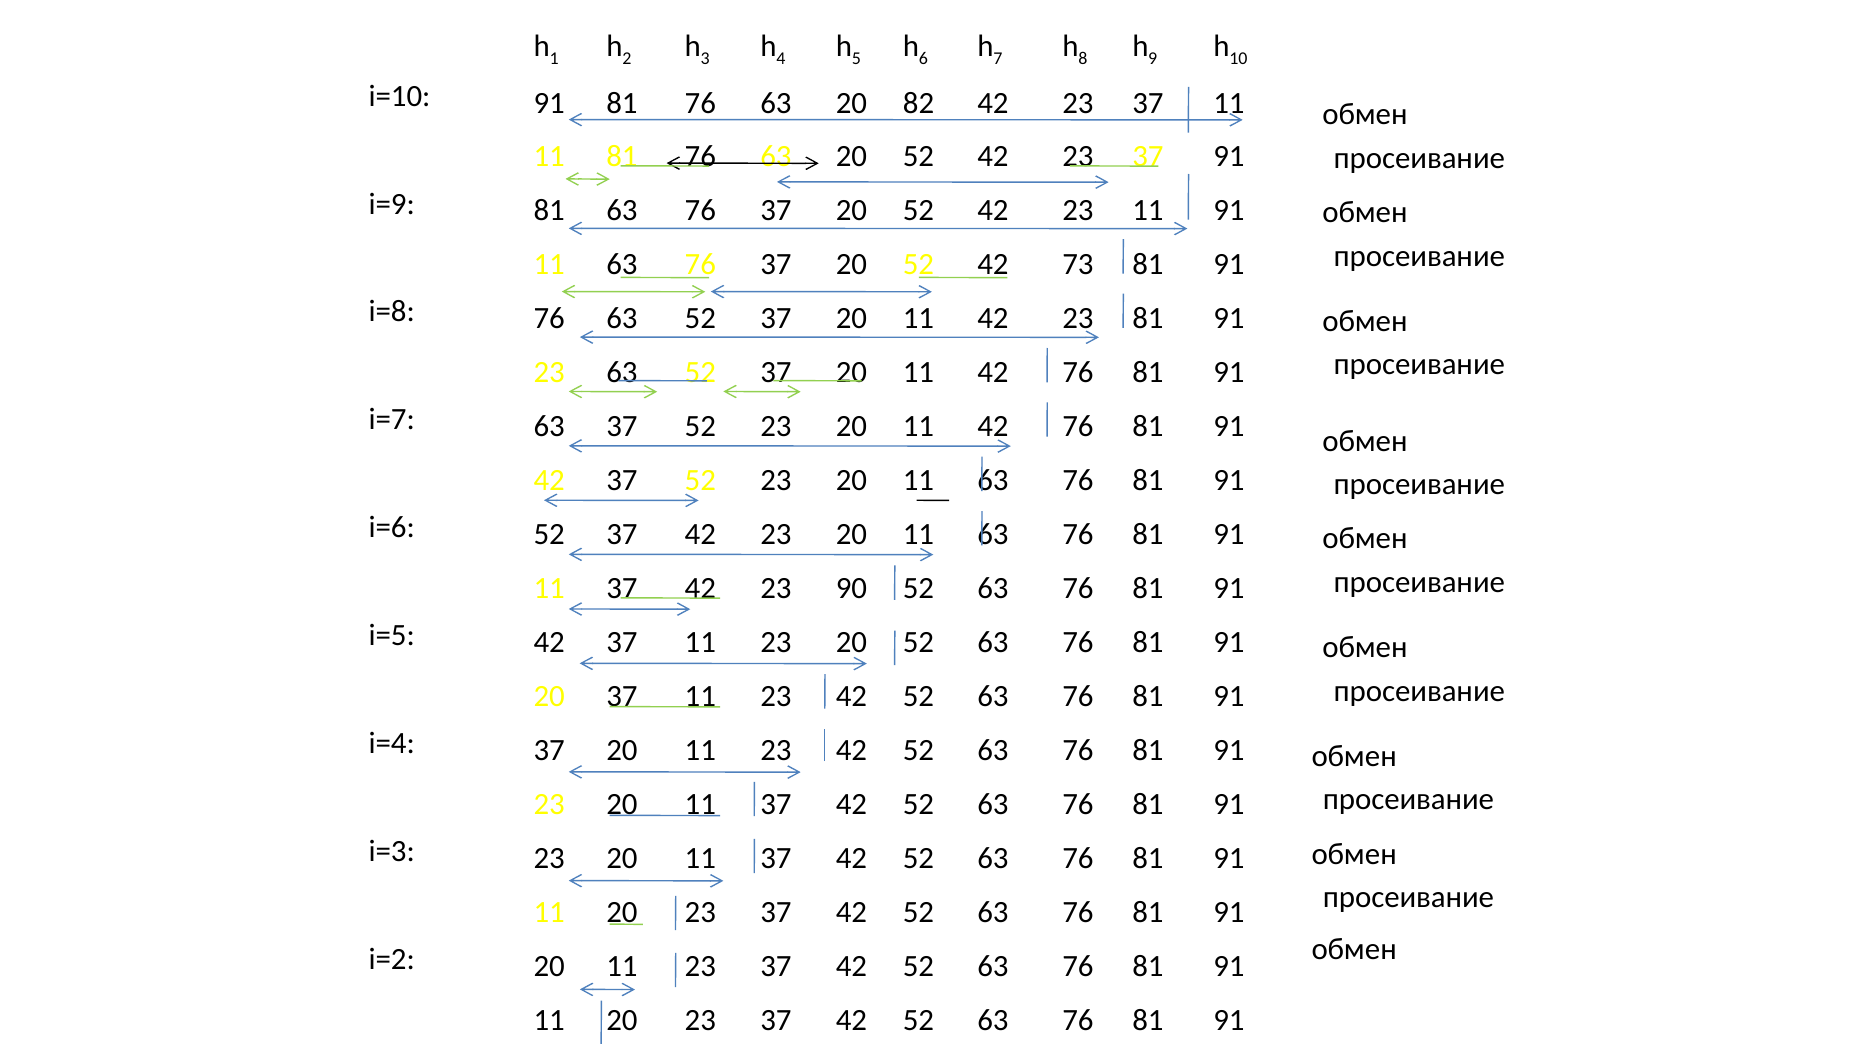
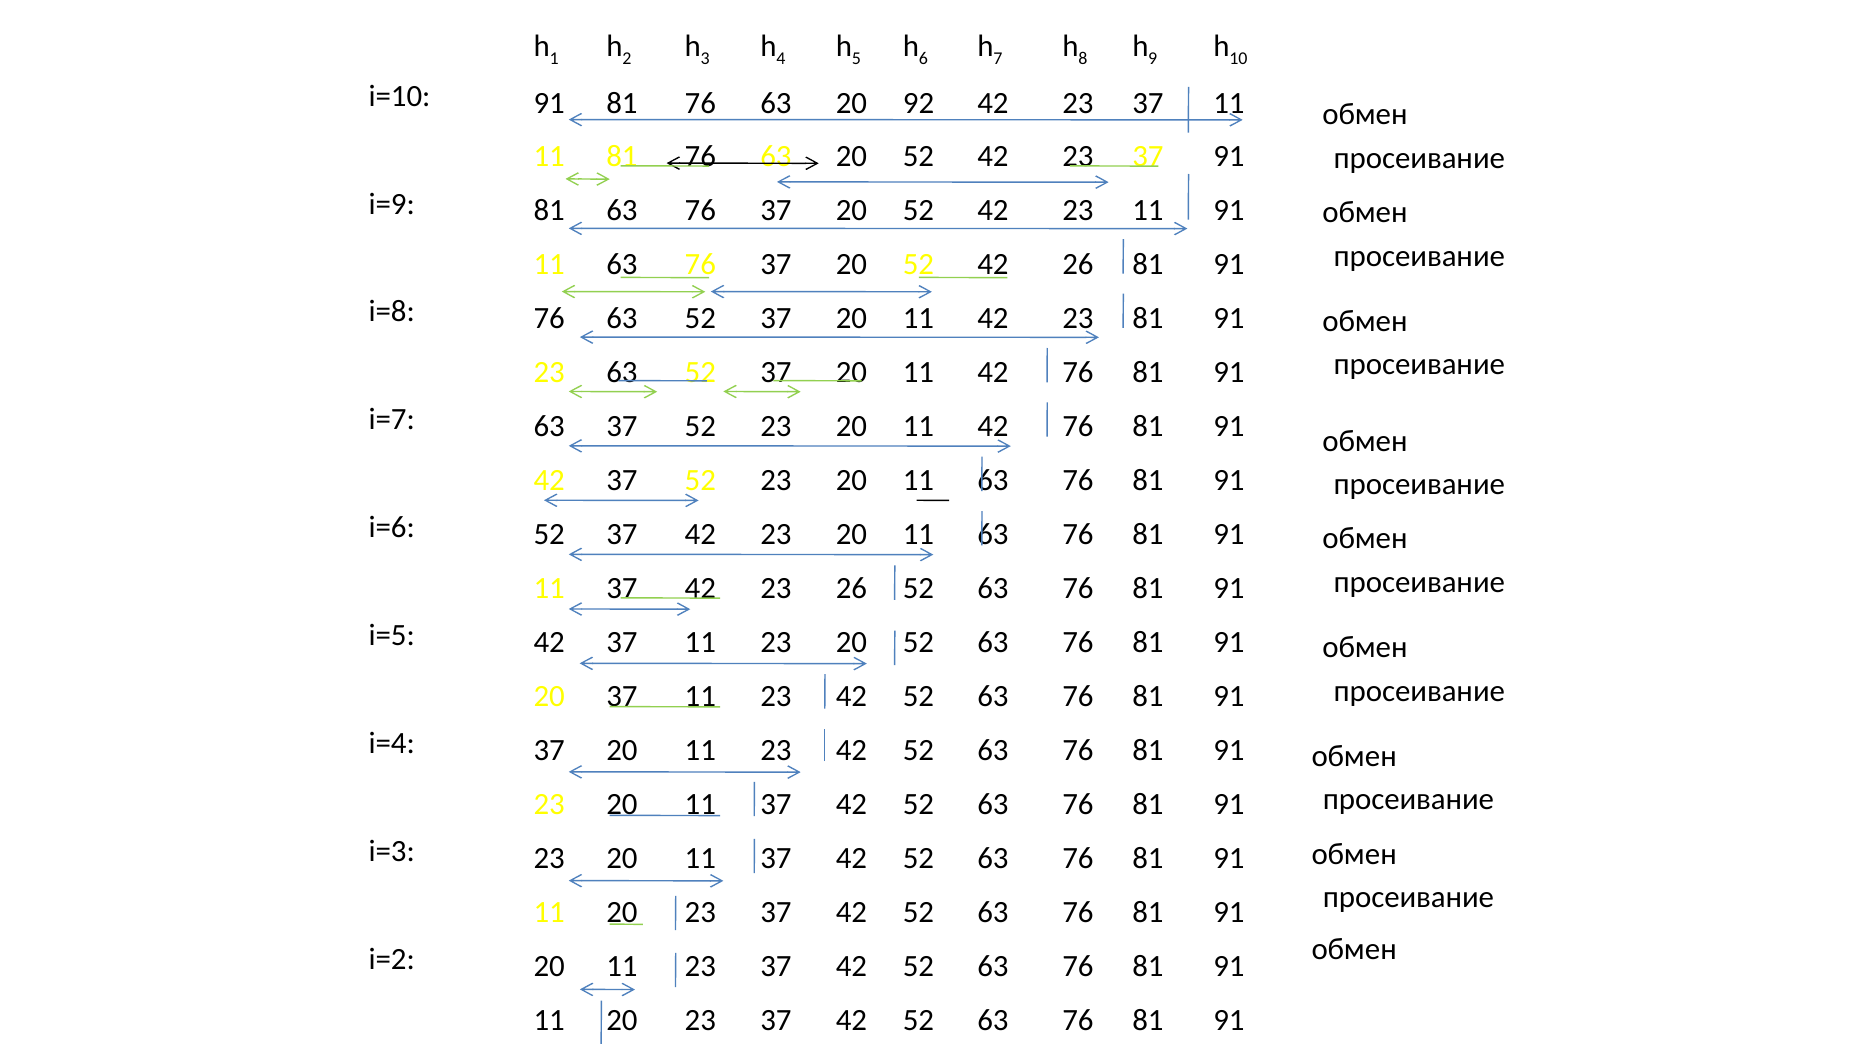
82: 82 -> 92 (919, 103)
42 73: 73 -> 26 (1078, 265)
23 90: 90 -> 26 (851, 588)
